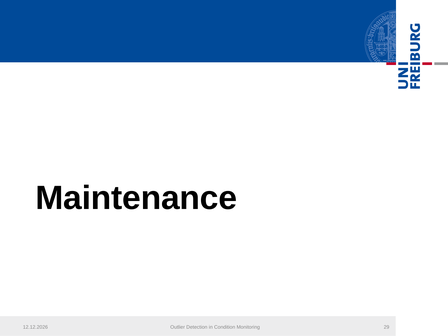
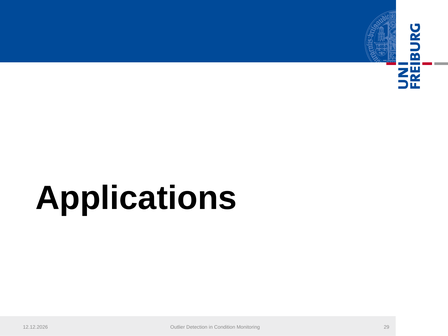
Maintenance: Maintenance -> Applications (136, 198)
